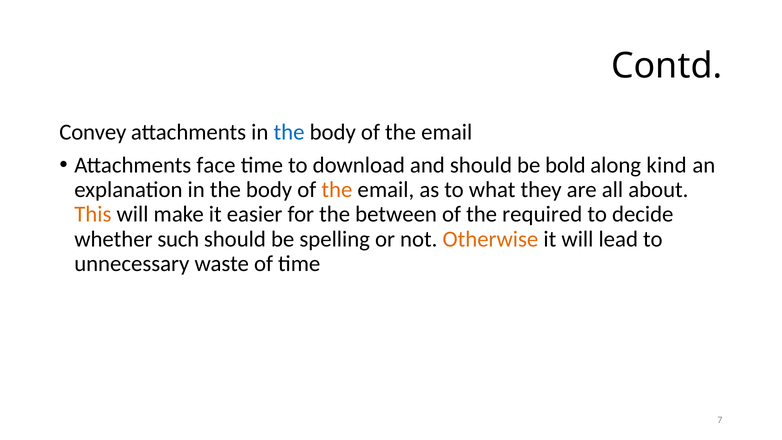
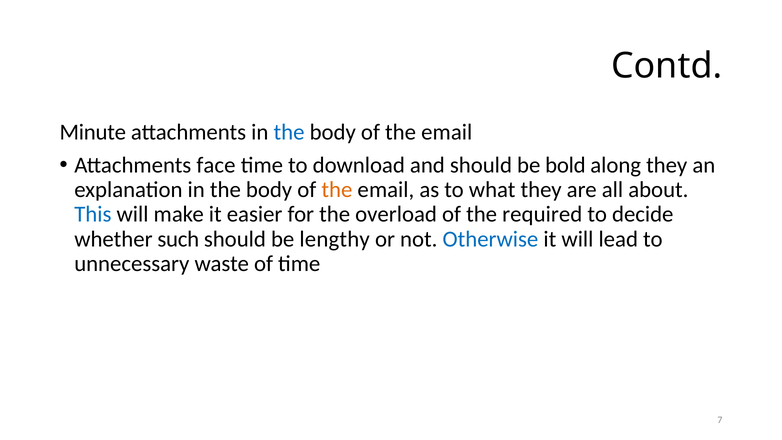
Convey: Convey -> Minute (93, 132)
along kind: kind -> they (667, 165)
This colour: orange -> blue (93, 214)
between: between -> overload (396, 214)
spelling: spelling -> lengthy (335, 239)
Otherwise colour: orange -> blue (490, 239)
